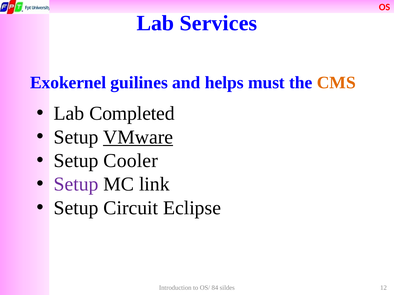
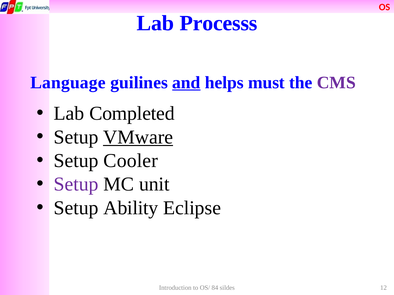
Services: Services -> Processs (219, 23)
Exokernel: Exokernel -> Language (68, 83)
and underline: none -> present (186, 83)
CMS colour: orange -> purple (336, 83)
link: link -> unit (154, 185)
Circuit: Circuit -> Ability (131, 208)
